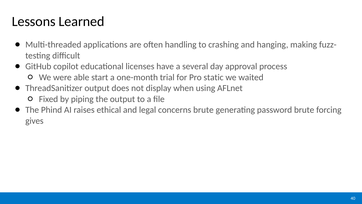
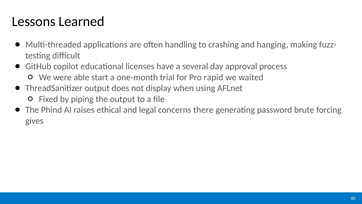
static: static -> rapid (214, 77)
concerns brute: brute -> there (203, 110)
